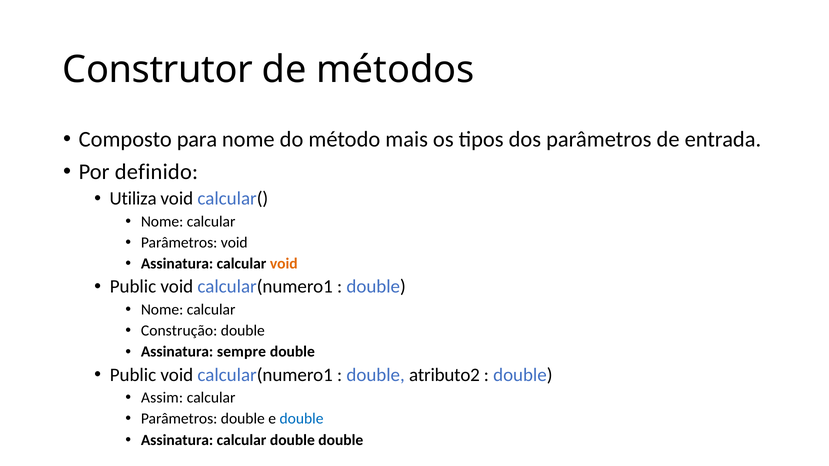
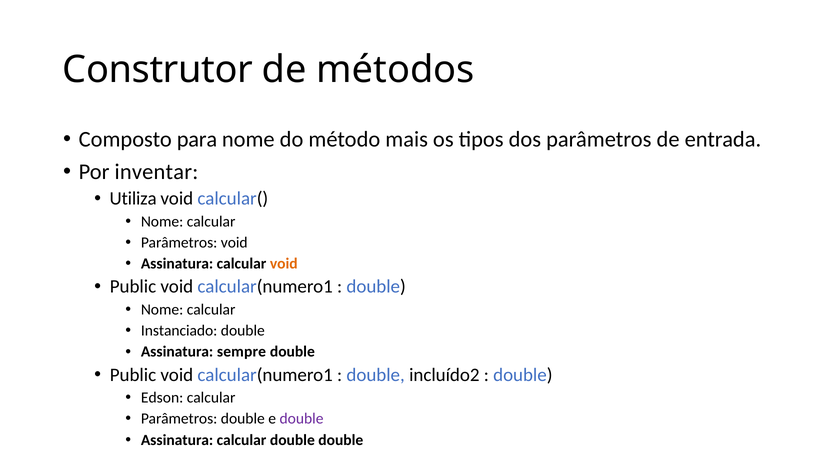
definido: definido -> inventar (156, 172)
Construção: Construção -> Instanciado (179, 331)
atributo2: atributo2 -> incluído2 (444, 375)
Assim: Assim -> Edson (162, 398)
double colour: blue -> purple (302, 419)
